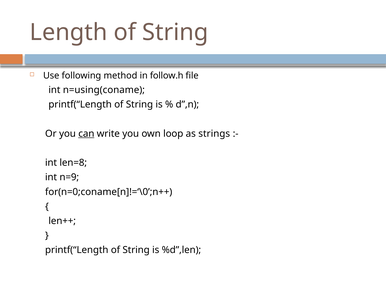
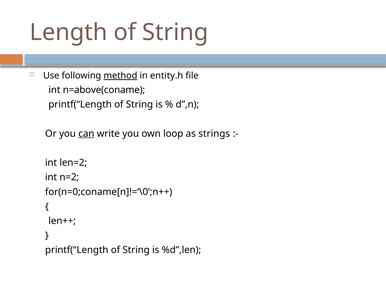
method underline: none -> present (120, 76)
follow.h: follow.h -> entity.h (167, 76)
n=using(coname: n=using(coname -> n=above(coname (104, 90)
len=8: len=8 -> len=2 (73, 162)
n=9: n=9 -> n=2 (69, 177)
